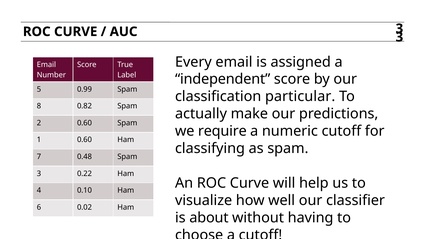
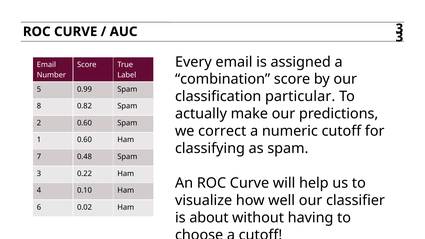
independent: independent -> combination (223, 79)
require: require -> correct (222, 131)
